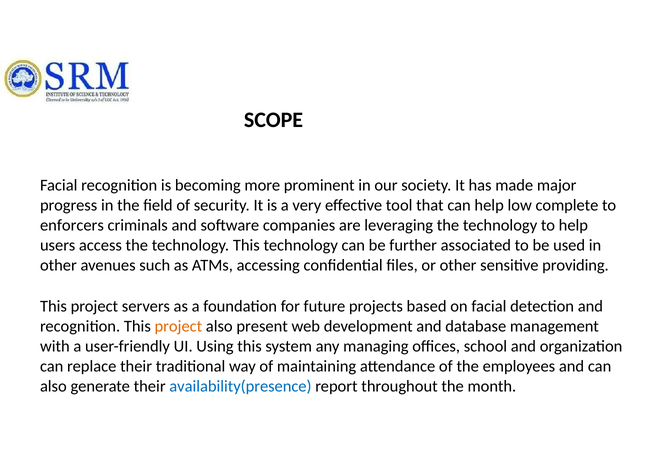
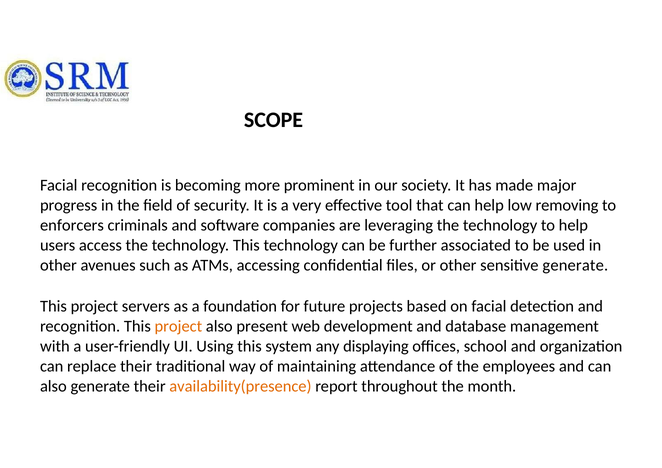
complete: complete -> removing (567, 206)
sensitive providing: providing -> generate (575, 266)
managing: managing -> displaying (376, 346)
availability(presence colour: blue -> orange (240, 386)
